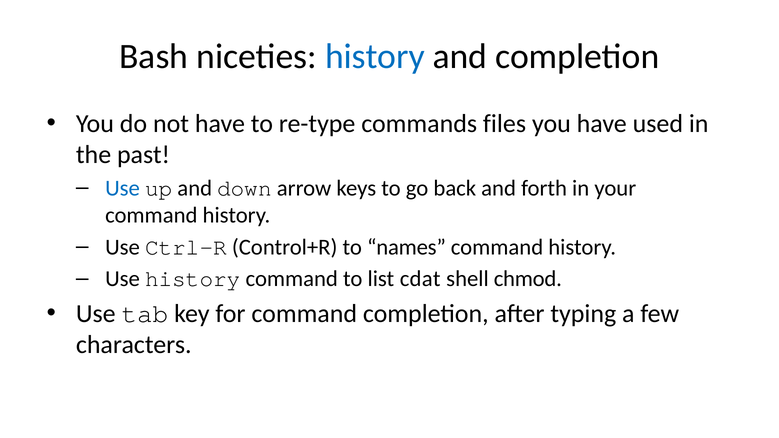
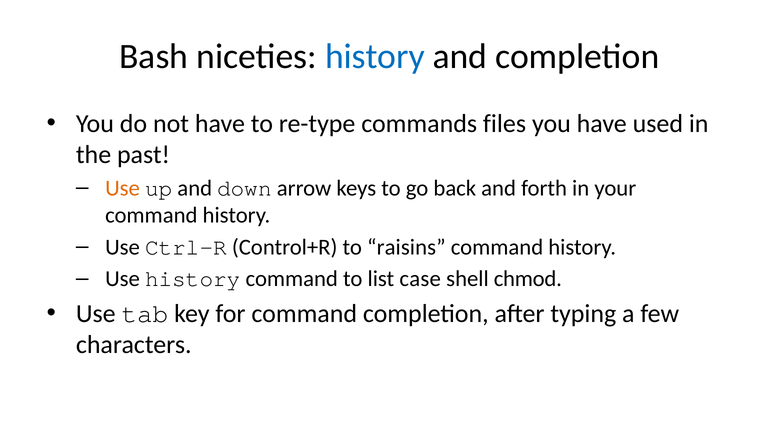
Use colour: blue -> orange (123, 188)
names: names -> raisins (406, 247)
cdat: cdat -> case (420, 279)
